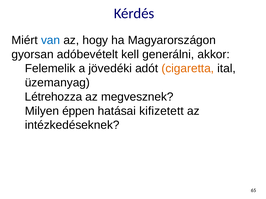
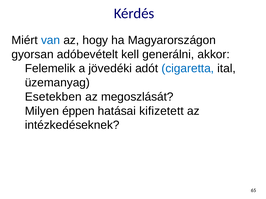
cigaretta colour: orange -> blue (188, 69)
Létrehozza: Létrehozza -> Esetekben (53, 97)
megvesznek: megvesznek -> megoszlását (137, 97)
